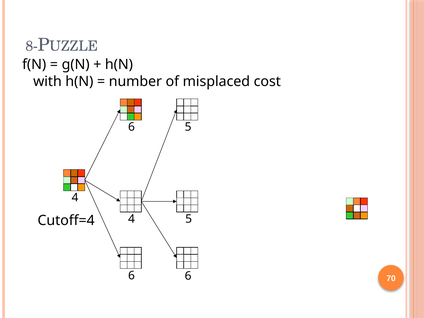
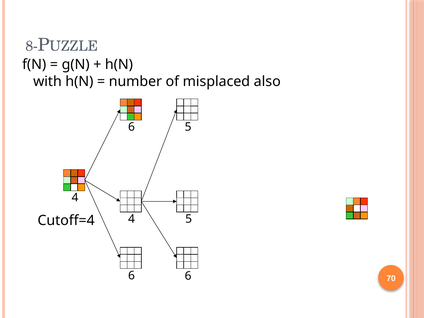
cost: cost -> also (267, 82)
